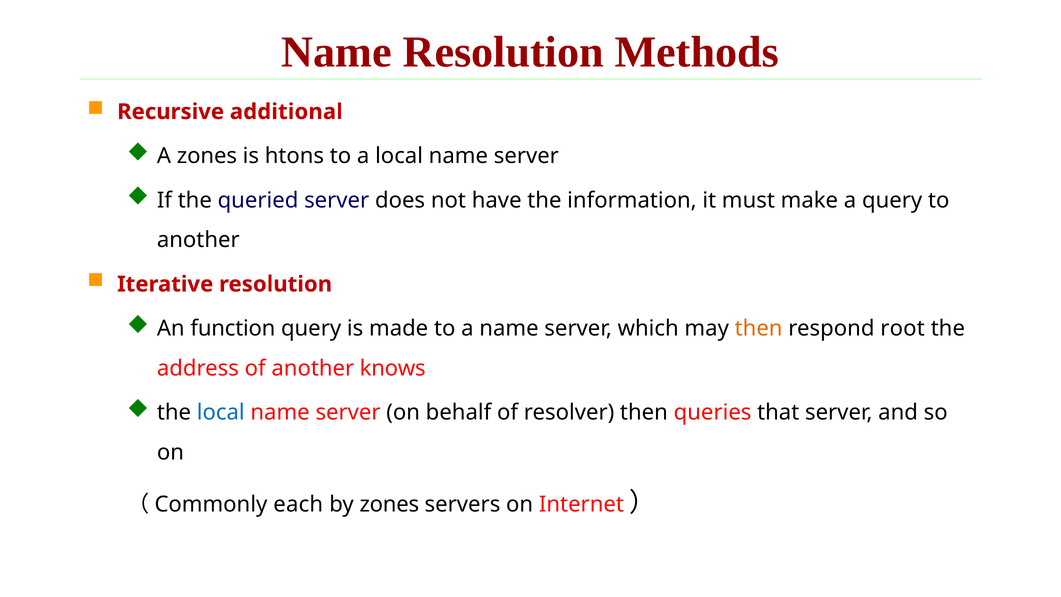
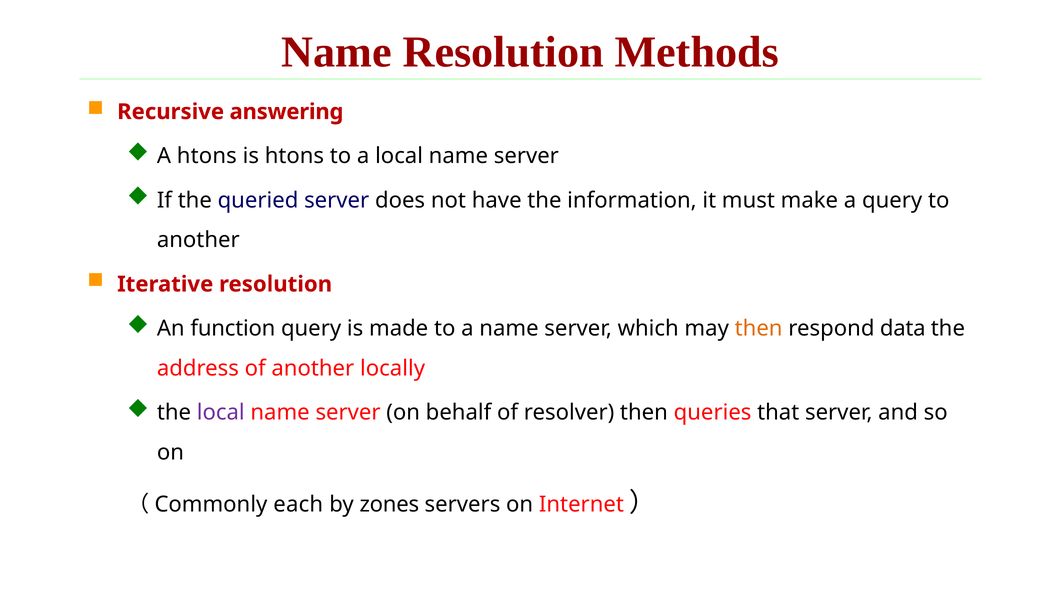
additional: additional -> answering (286, 112)
A zones: zones -> htons (207, 156)
root: root -> data (903, 328)
knows: knows -> locally (393, 368)
local colour: blue -> purple (221, 412)
